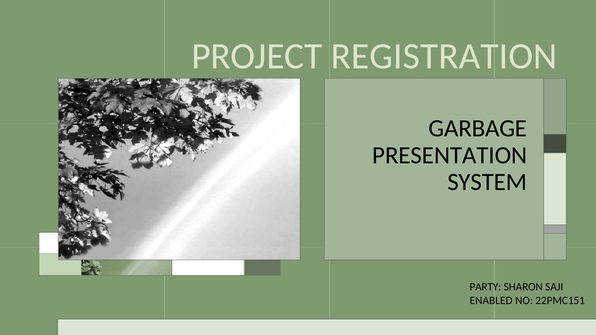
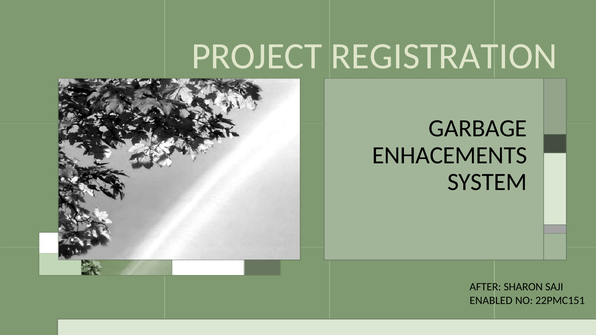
PRESENTATION: PRESENTATION -> ENHACEMENTS (450, 155)
PARTY: PARTY -> AFTER (485, 287)
